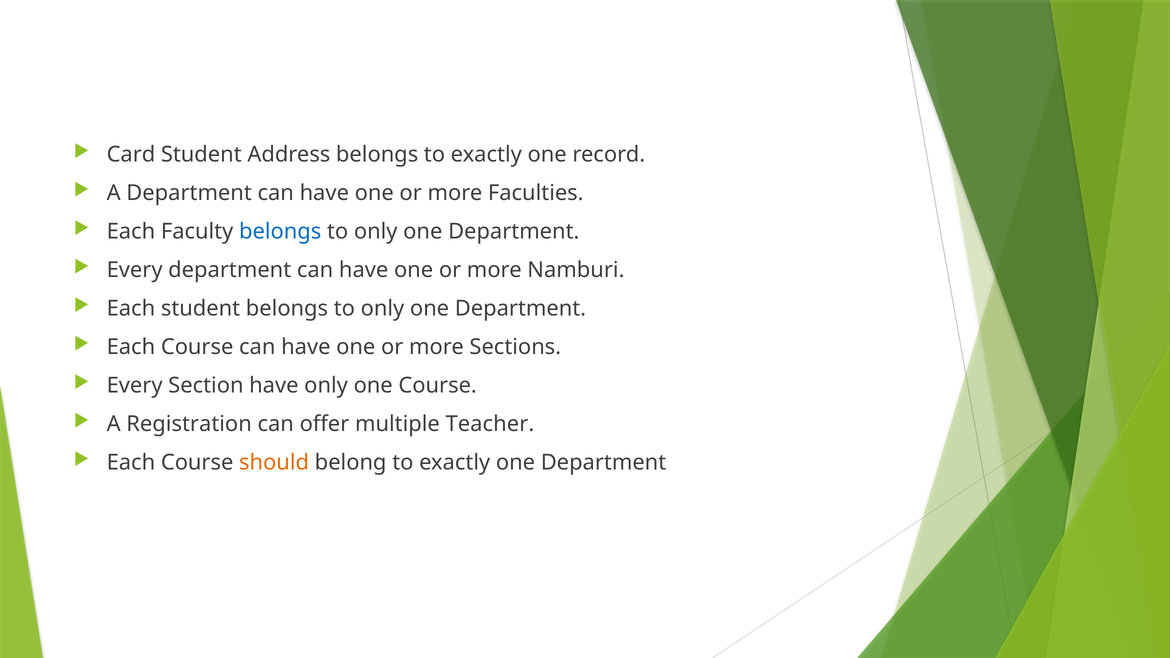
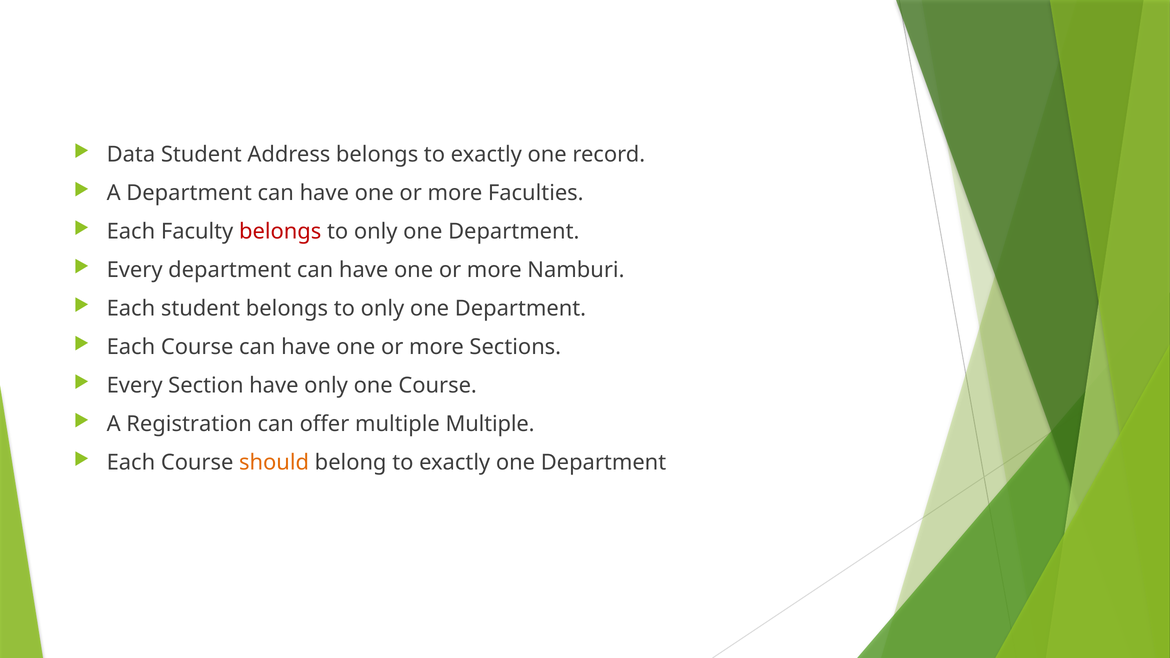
Card: Card -> Data (131, 155)
belongs colour: blue -> red (280, 232)
multiple Teacher: Teacher -> Multiple (490, 424)
